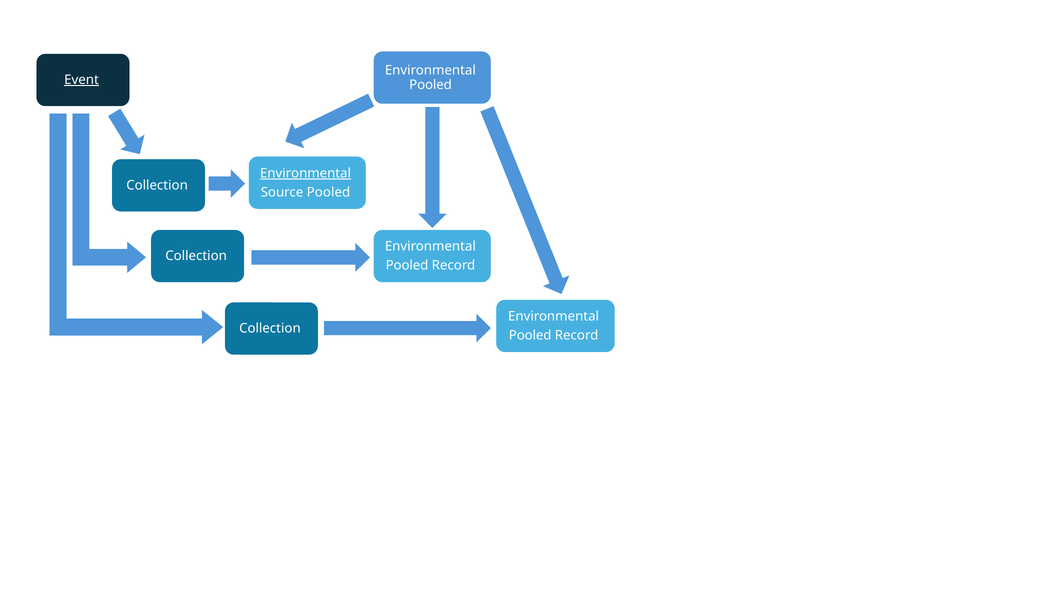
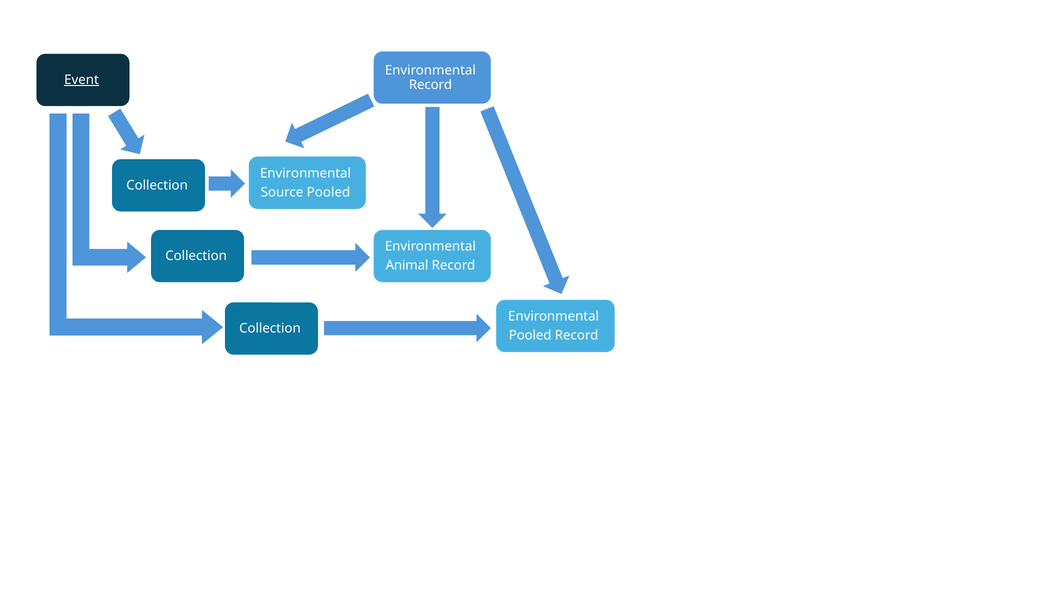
Pooled: Pooled -> Record (431, 85)
Environmental underline: present -> none (305, 173)
Pooled: Pooled -> Animal (407, 266)
